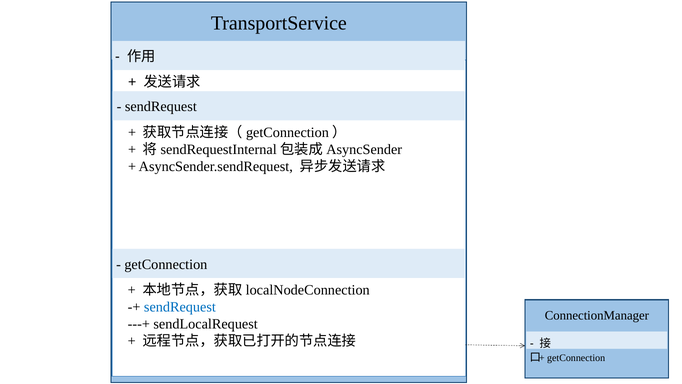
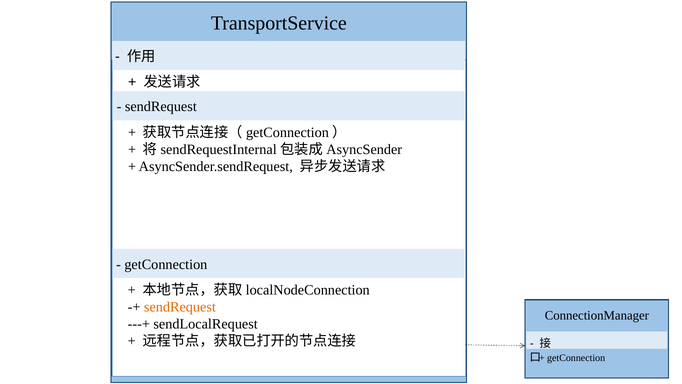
sendRequest colour: blue -> orange (180, 307)
